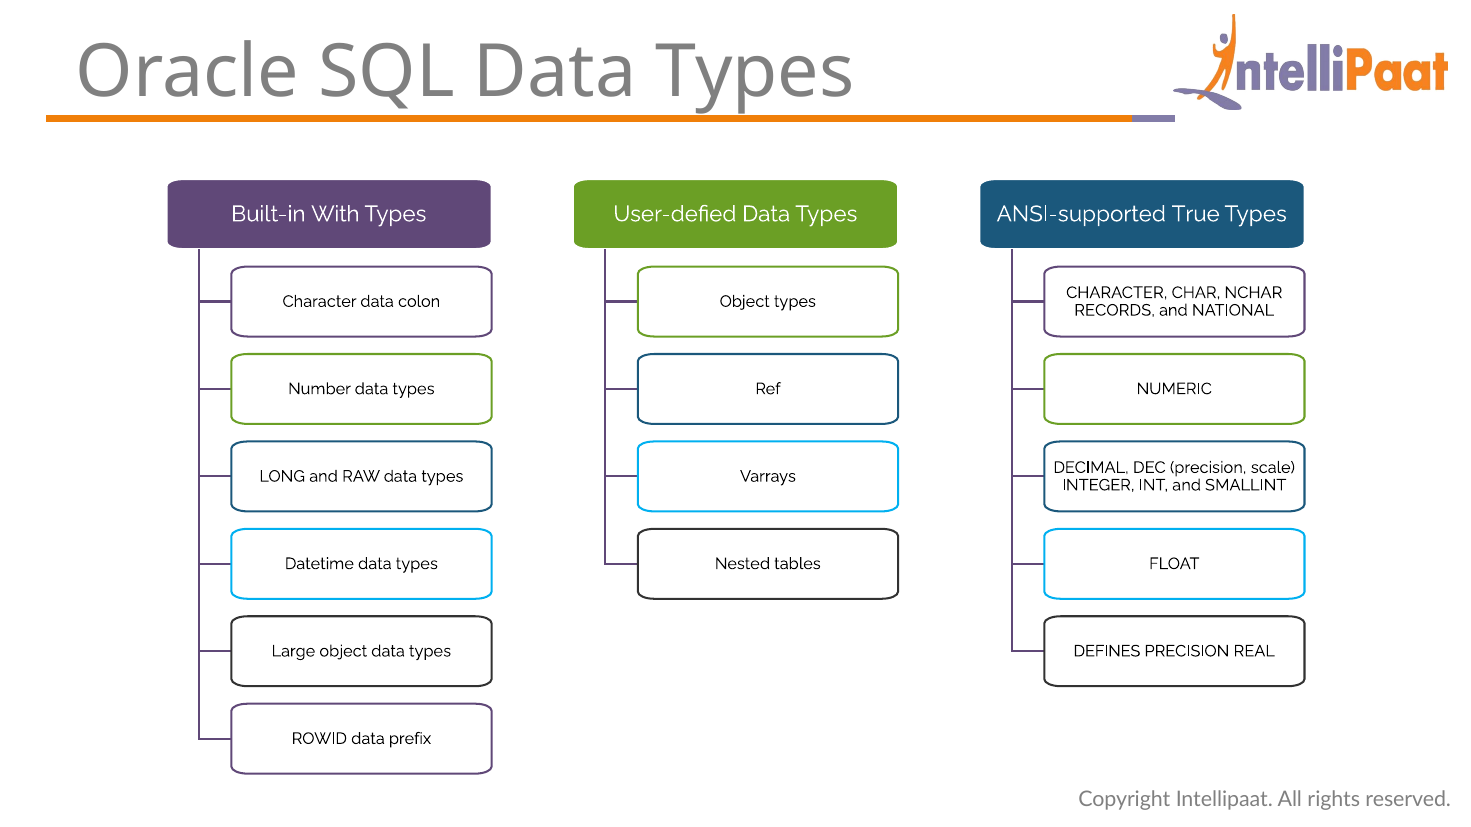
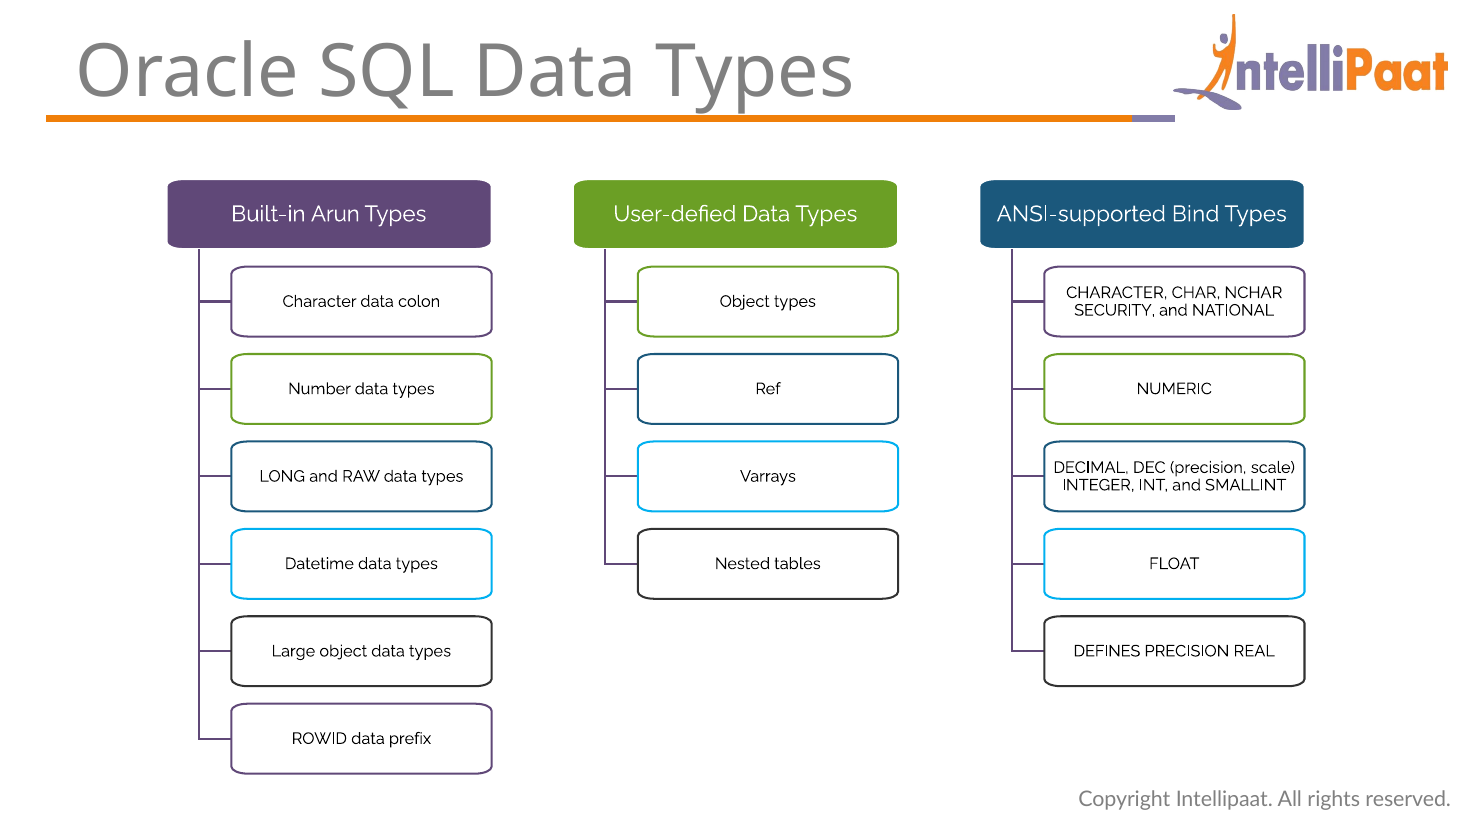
With: With -> Arun (335, 214)
True: True -> Bind (1196, 214)
RECORDS: RECORDS -> SECURITY (1115, 310)
